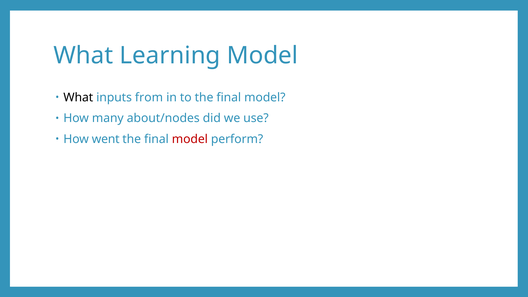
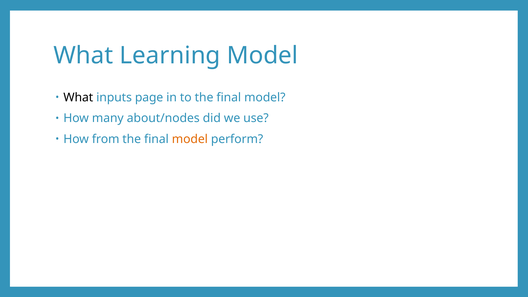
from: from -> page (149, 98)
went: went -> from (106, 139)
model colour: red -> orange (190, 139)
